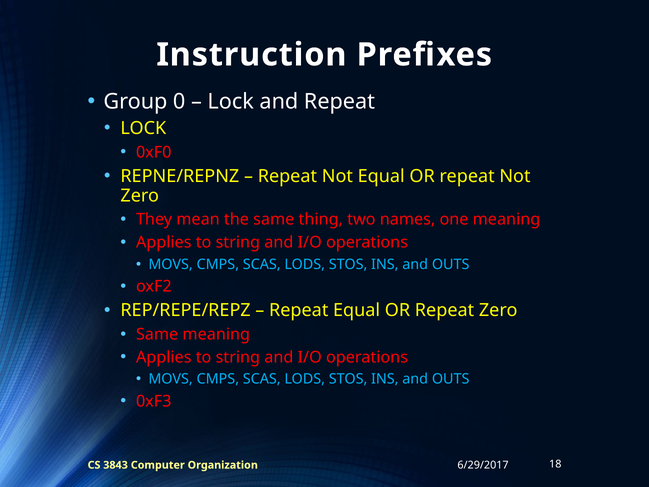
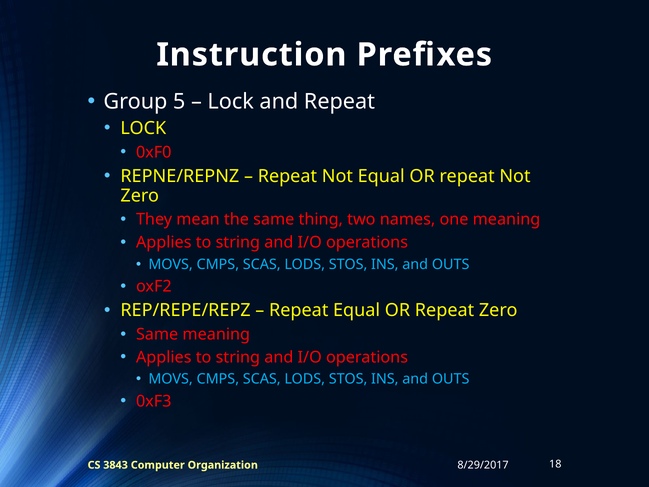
0: 0 -> 5 (179, 101)
6/29/2017: 6/29/2017 -> 8/29/2017 (483, 465)
